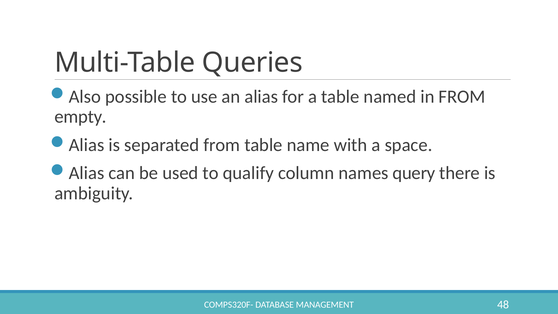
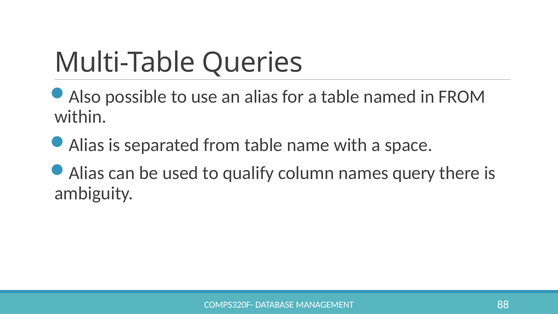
empty: empty -> within (80, 117)
48: 48 -> 88 (503, 305)
